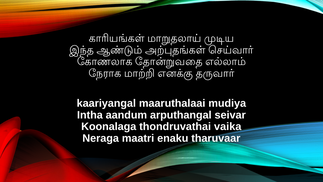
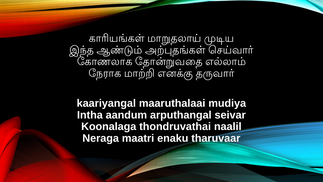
vaika: vaika -> naalil (228, 126)
